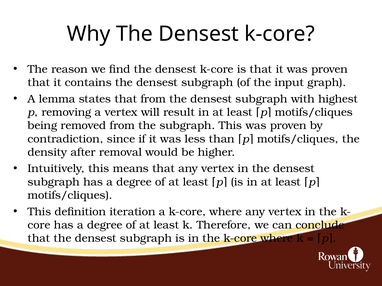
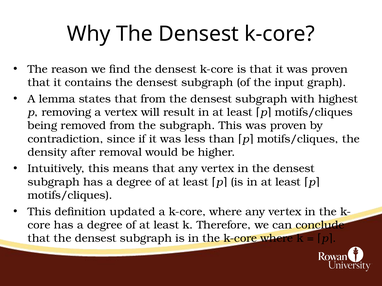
iteration: iteration -> updated (132, 212)
